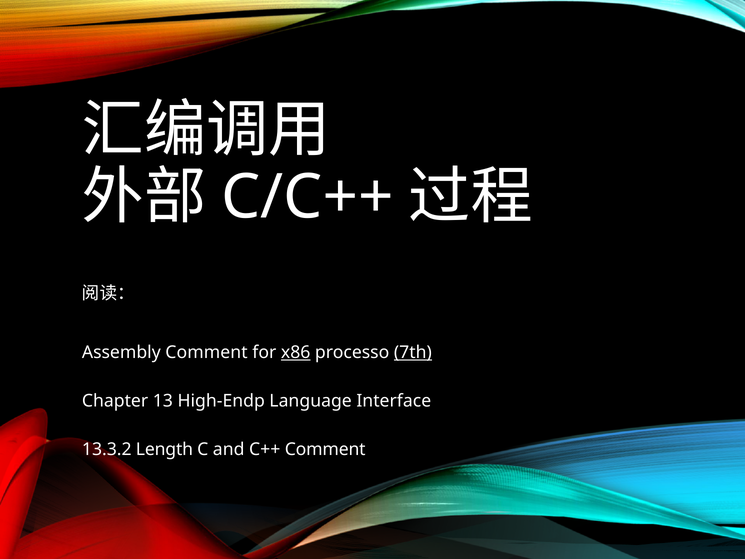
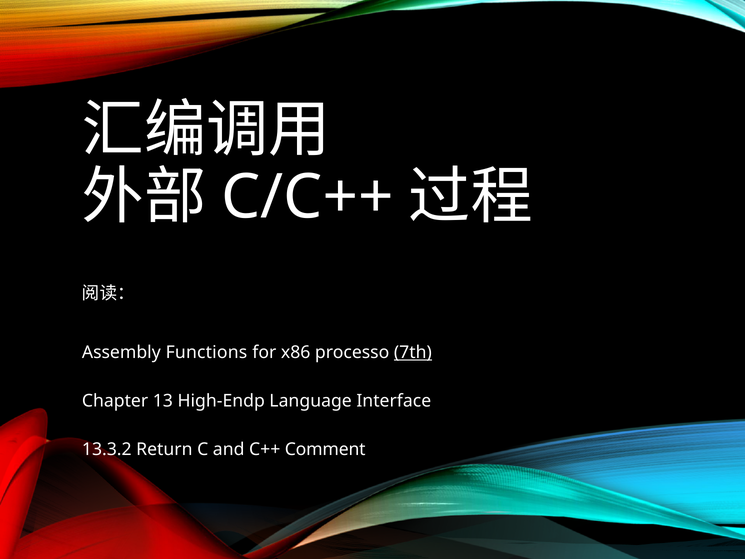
Assembly Comment: Comment -> Functions (206, 352)
x86 underline: present -> none (296, 352)
Length: Length -> Return (164, 449)
